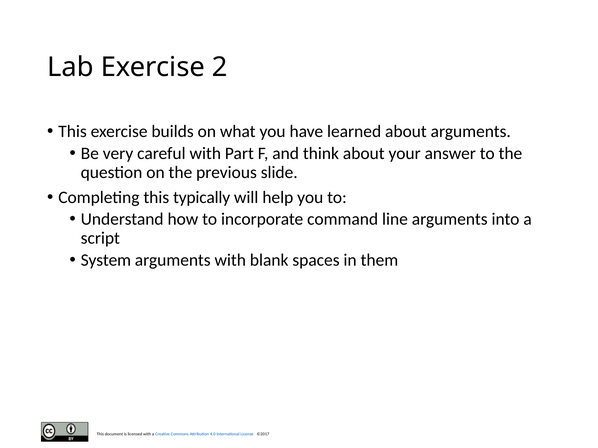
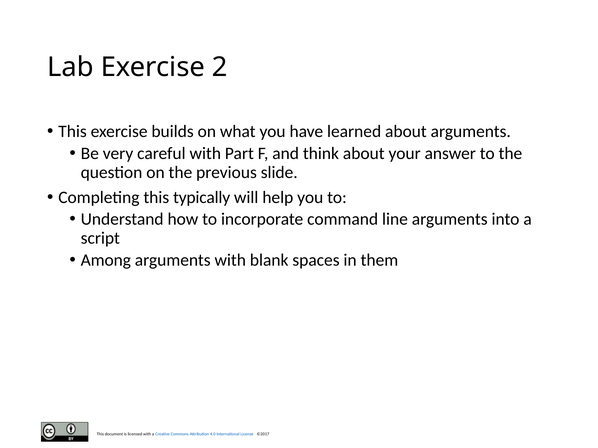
System: System -> Among (106, 260)
